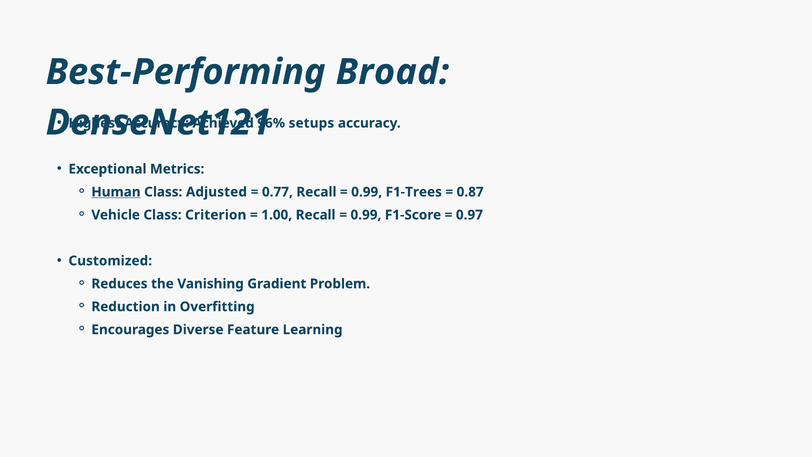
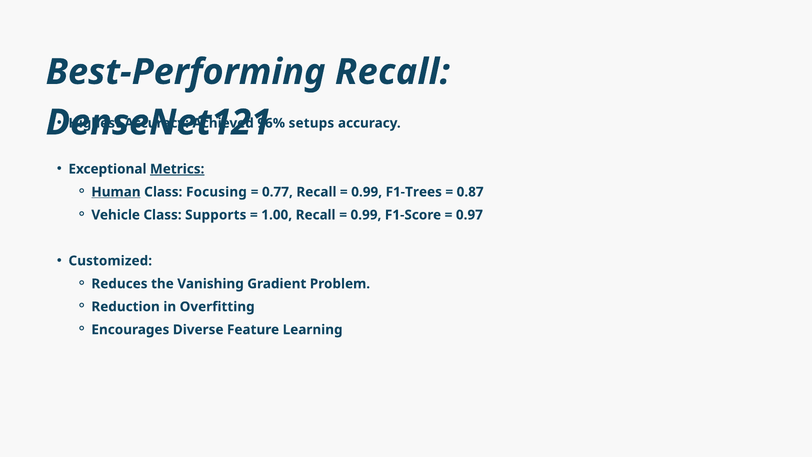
Best-Performing Broad: Broad -> Recall (392, 72)
Metrics underline: none -> present (177, 169)
Adjusted: Adjusted -> Focusing (216, 192)
Criterion: Criterion -> Supports (216, 215)
